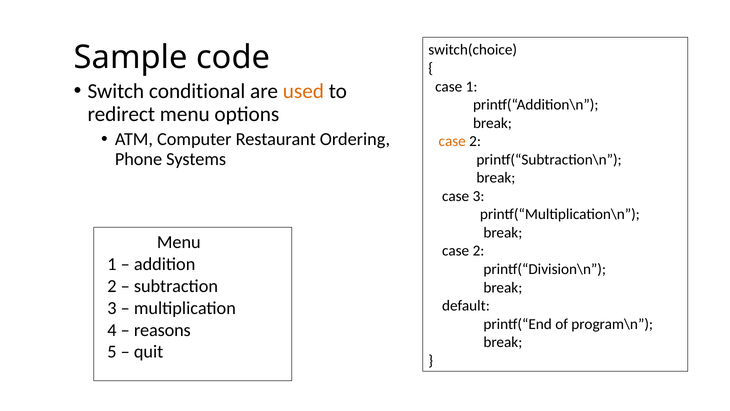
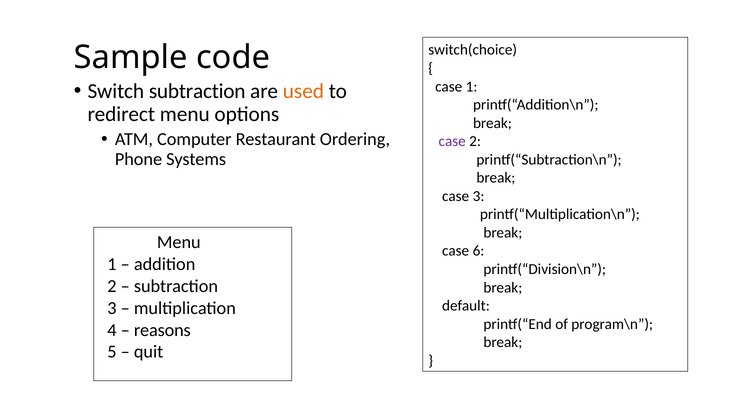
Switch conditional: conditional -> subtraction (197, 91)
case colour: orange -> purple (452, 141)
2: 2 -> 6 (479, 251)
